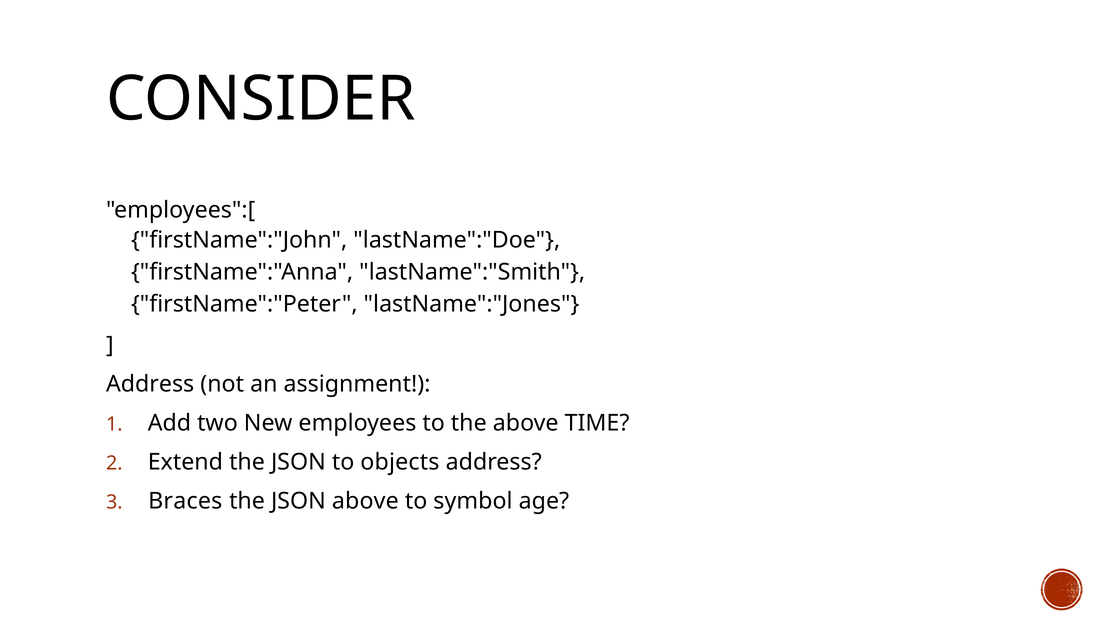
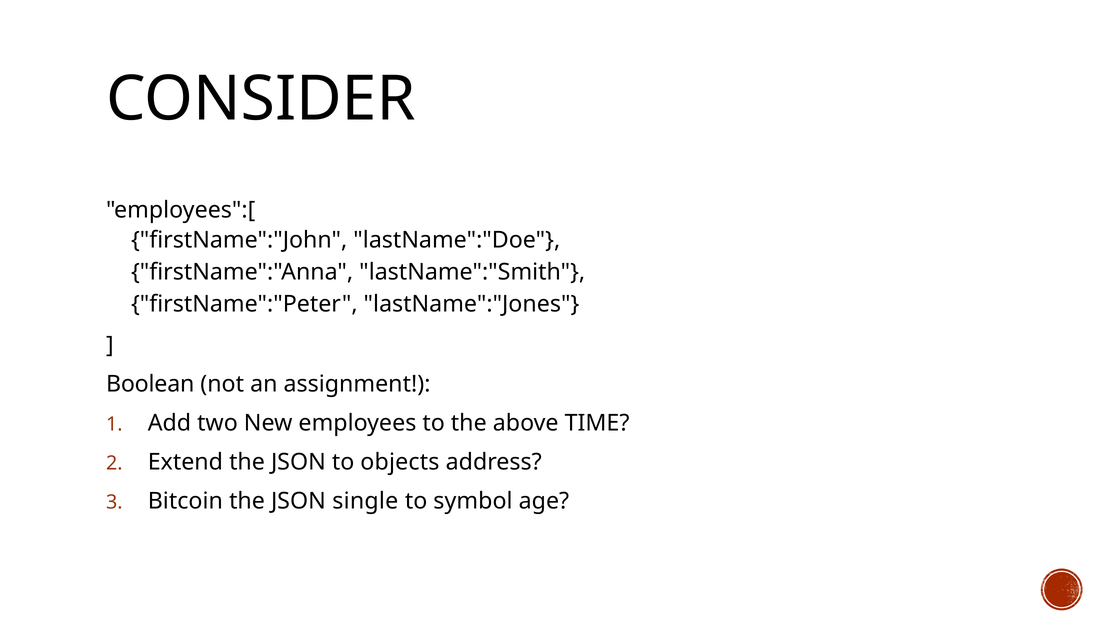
Address: Address -> Boolean (150, 384)
Braces: Braces -> Bitcoin (185, 501)
JSON above: above -> single (365, 501)
